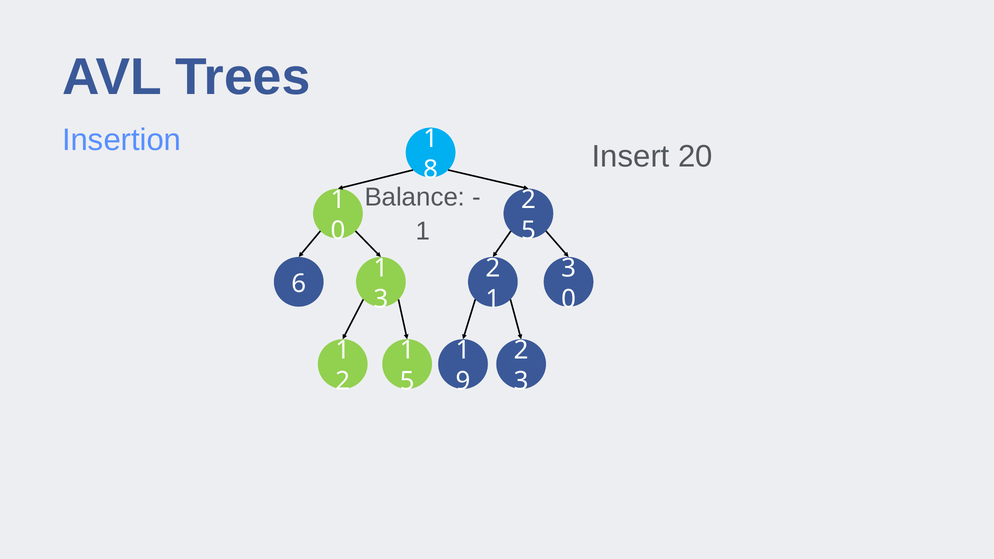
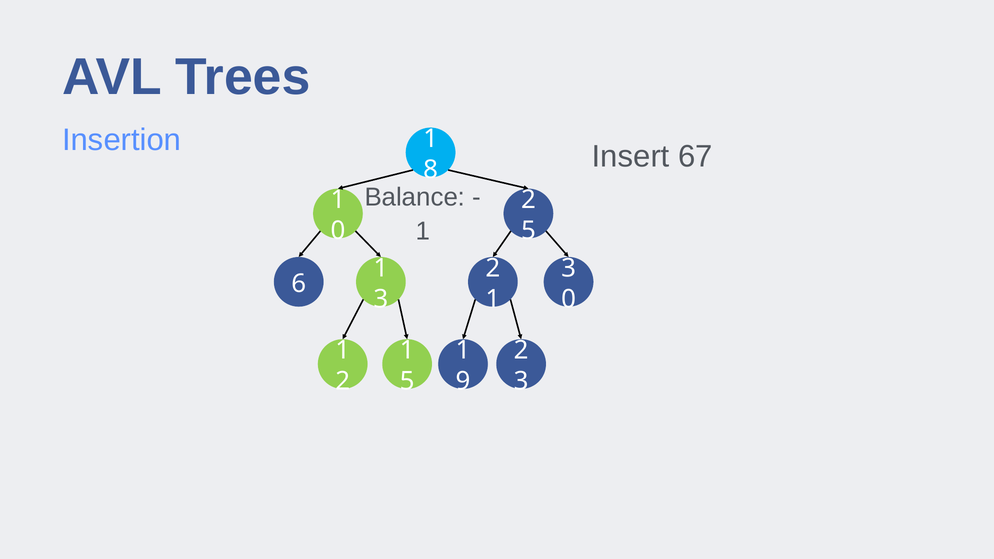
20: 20 -> 67 (695, 157)
